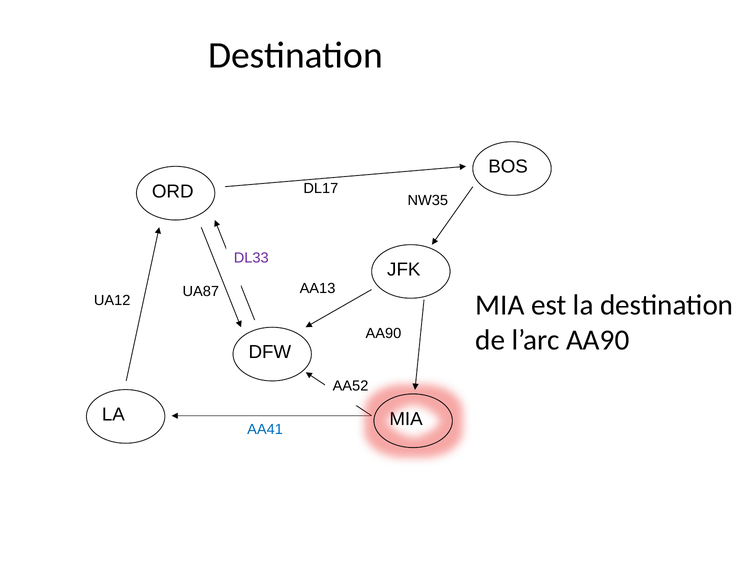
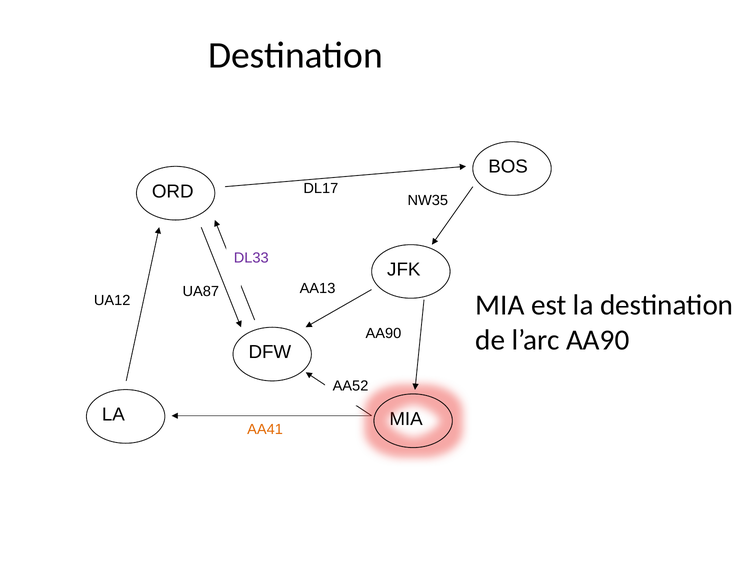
AA41 colour: blue -> orange (265, 429)
